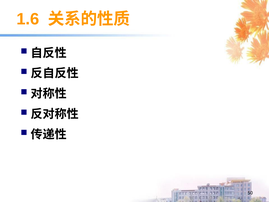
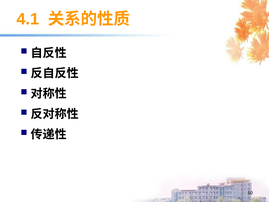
1.6: 1.6 -> 4.1 (28, 19)
